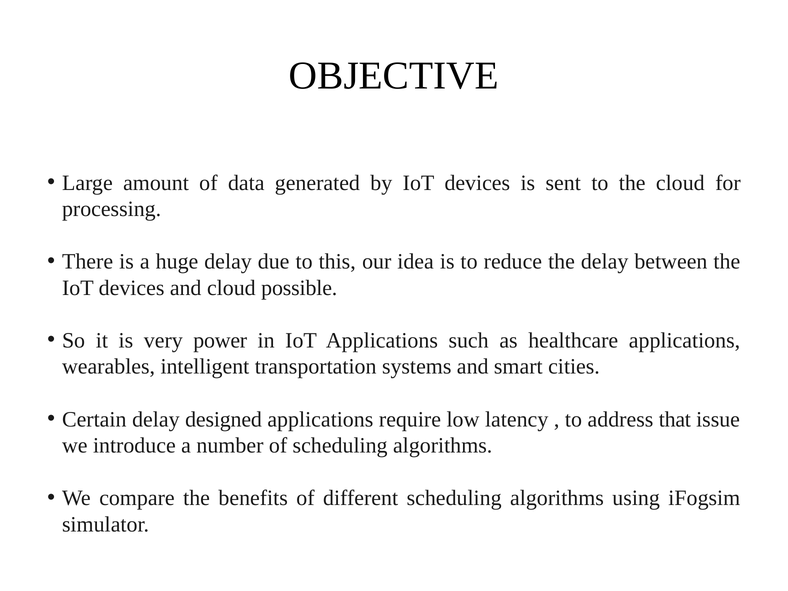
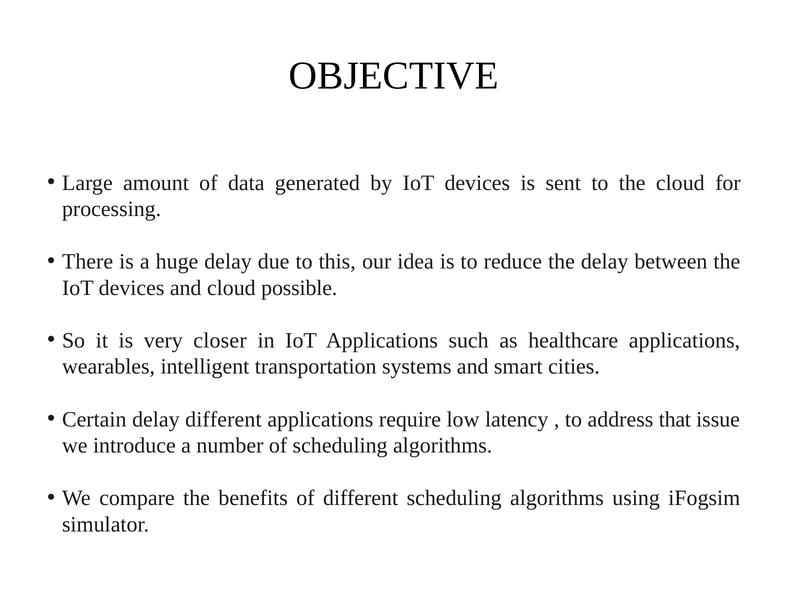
power: power -> closer (220, 340)
delay designed: designed -> different (223, 419)
